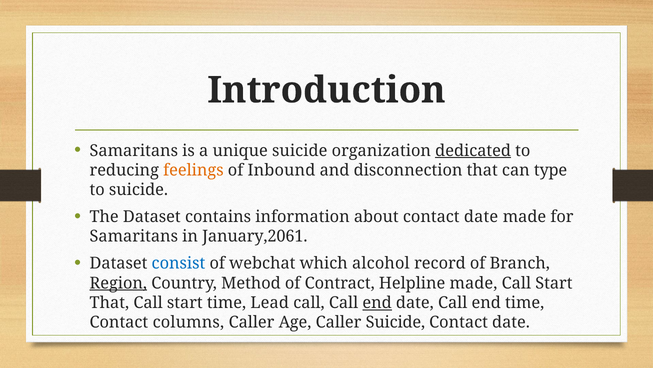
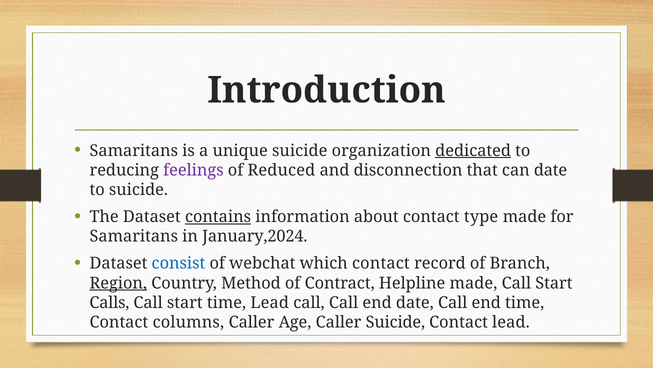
feelings colour: orange -> purple (193, 170)
Inbound: Inbound -> Reduced (281, 170)
can type: type -> date (551, 170)
contains underline: none -> present (218, 216)
about contact date: date -> type (481, 216)
January,2061: January,2061 -> January,2024 (255, 236)
which alcohol: alcohol -> contact (381, 263)
That: That -> Calls (109, 302)
end underline: present -> none (377, 302)
date: date -> lead (511, 322)
